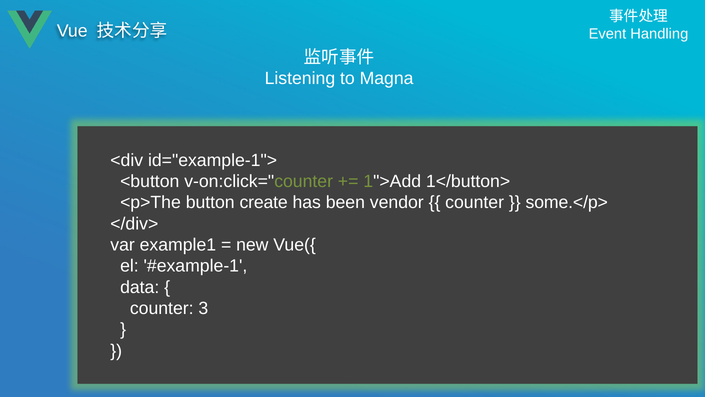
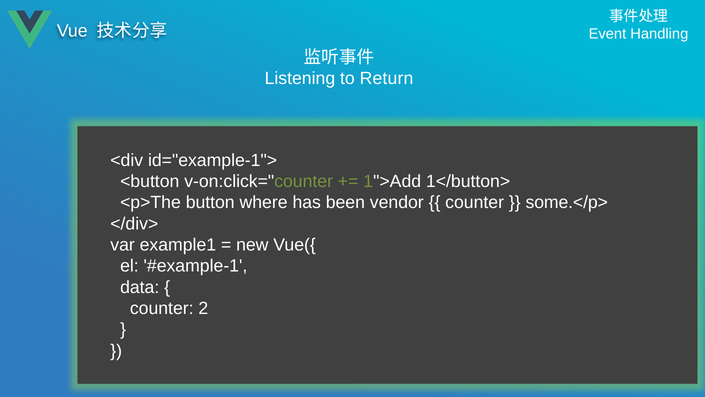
Magna: Magna -> Return (386, 78)
create: create -> where (264, 202)
3: 3 -> 2 (203, 308)
